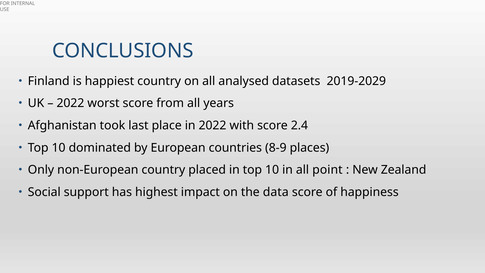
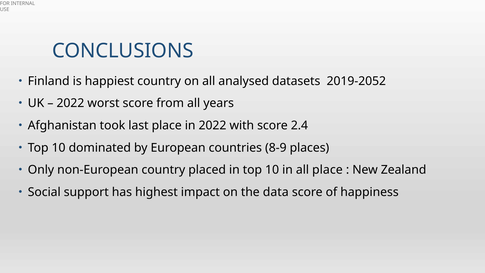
2019-2029: 2019-2029 -> 2019-2052 (356, 81)
all point: point -> place (327, 170)
